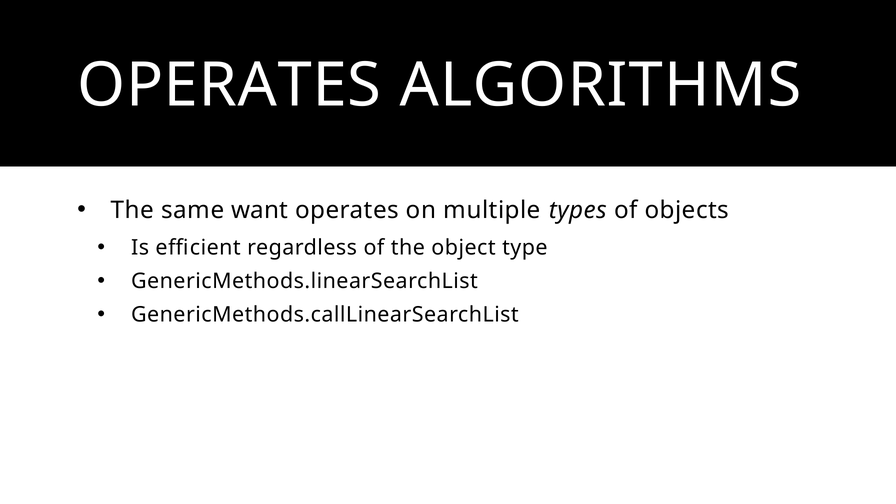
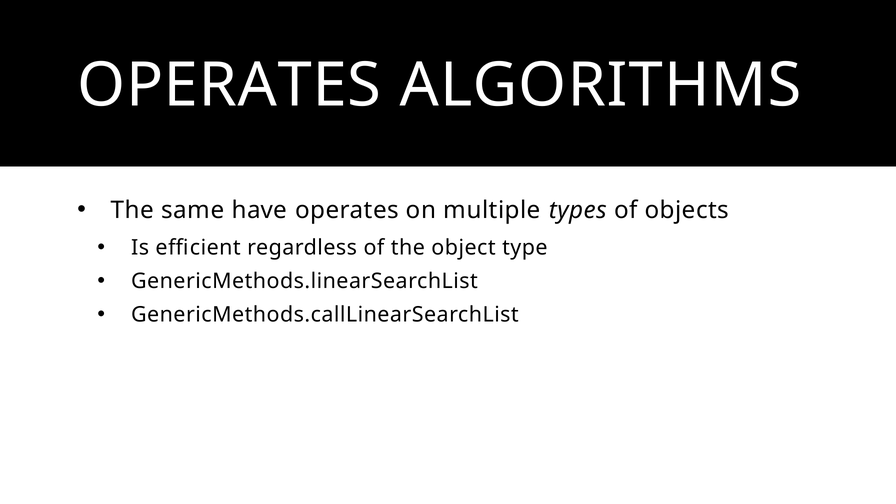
want: want -> have (259, 210)
